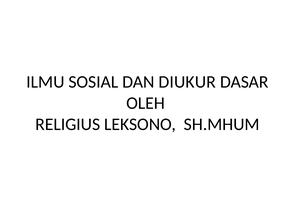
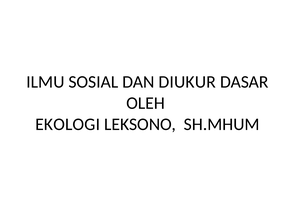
RELIGIUS: RELIGIUS -> EKOLOGI (68, 124)
